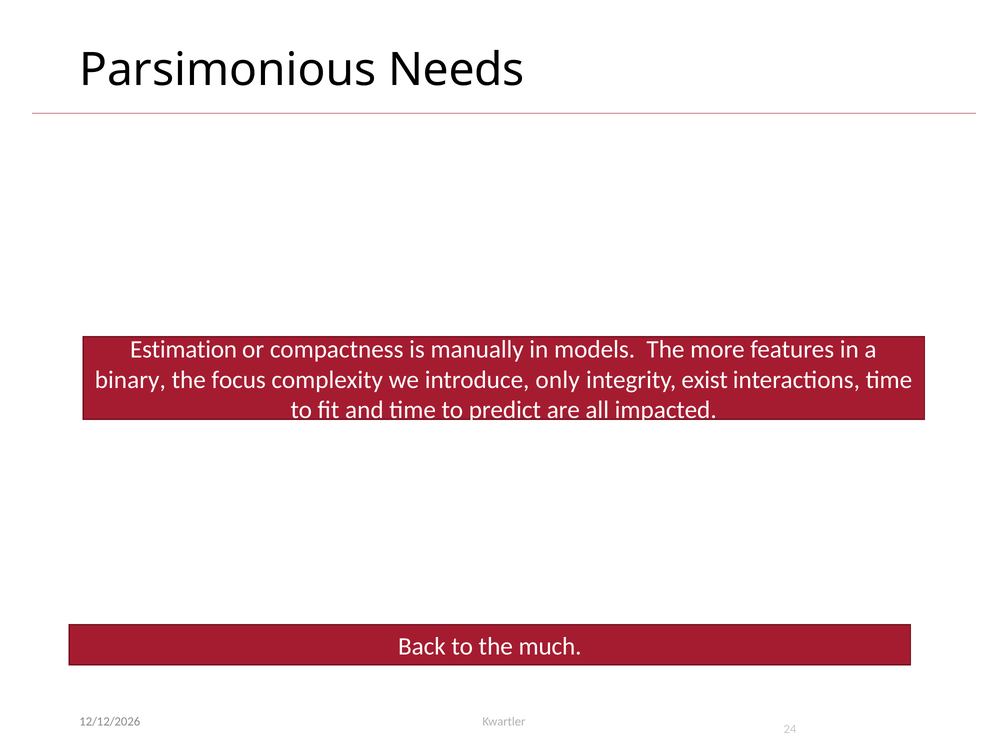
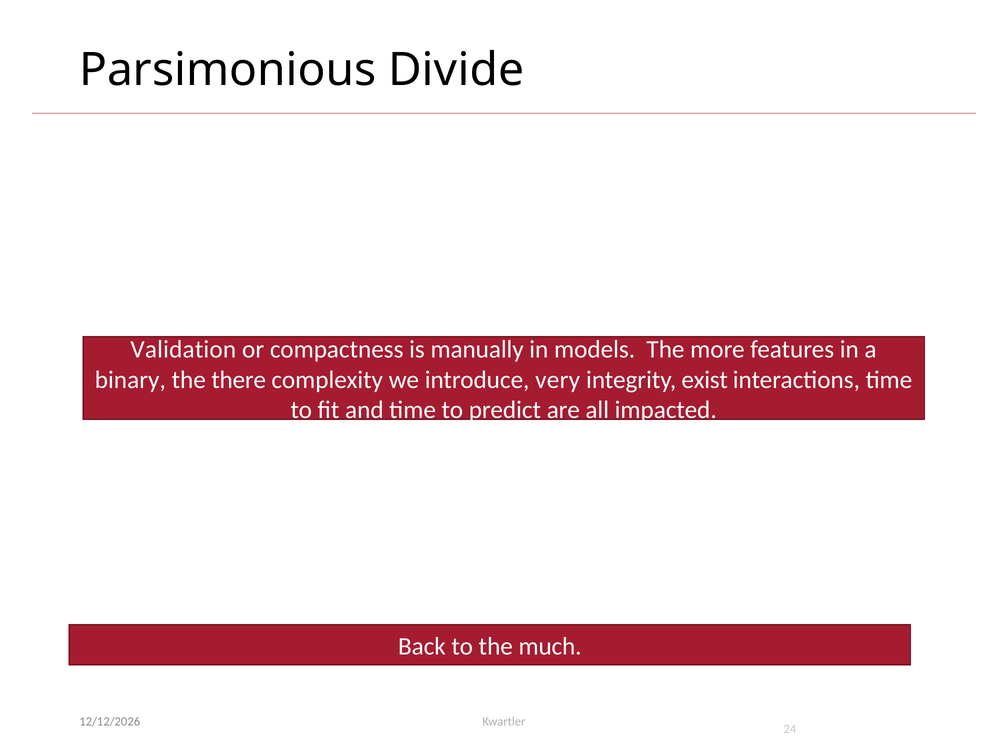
Needs: Needs -> Divide (456, 70)
Estimation: Estimation -> Validation (183, 349)
focus: focus -> there (239, 380)
only: only -> very (558, 380)
